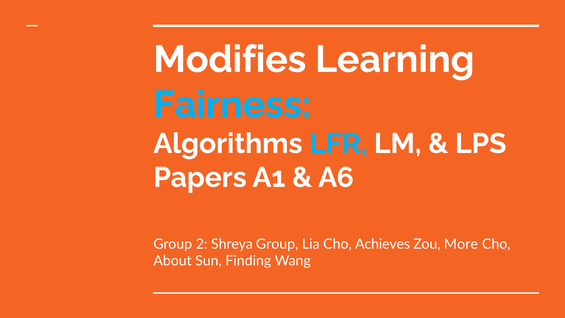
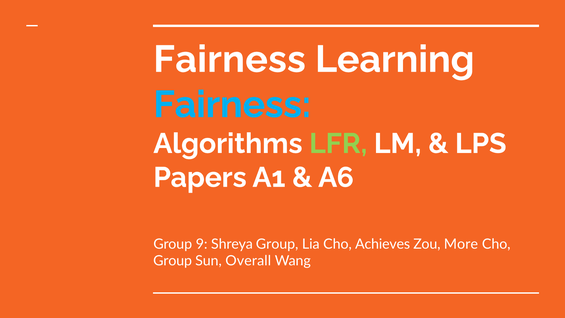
Modifies: Modifies -> Fairness (230, 59)
LFR colour: light blue -> light green (338, 144)
2: 2 -> 9 (202, 244)
About: About -> Group (173, 261)
Finding: Finding -> Overall (248, 261)
